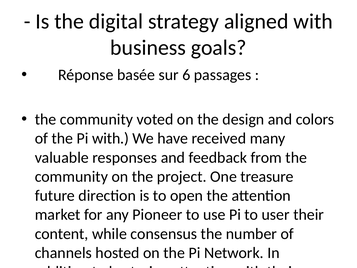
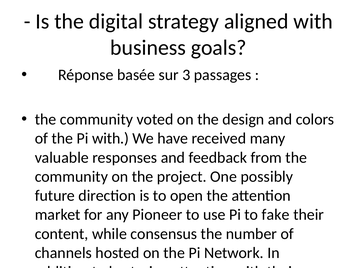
sur 6: 6 -> 3 (186, 75)
treasure: treasure -> possibly (267, 176)
user: user -> fake (276, 215)
